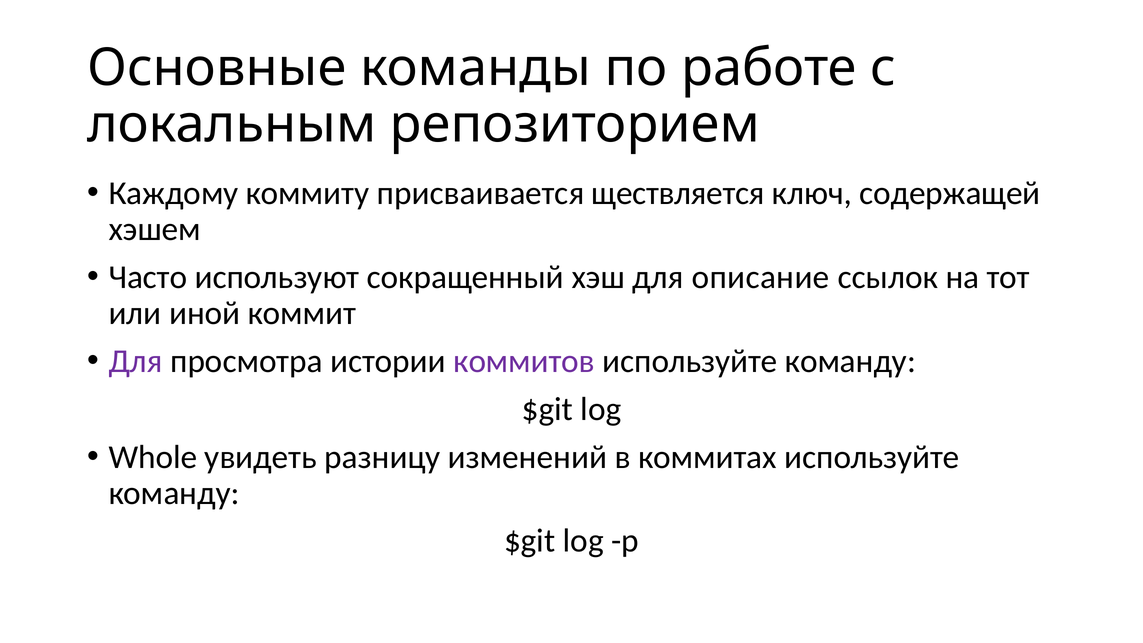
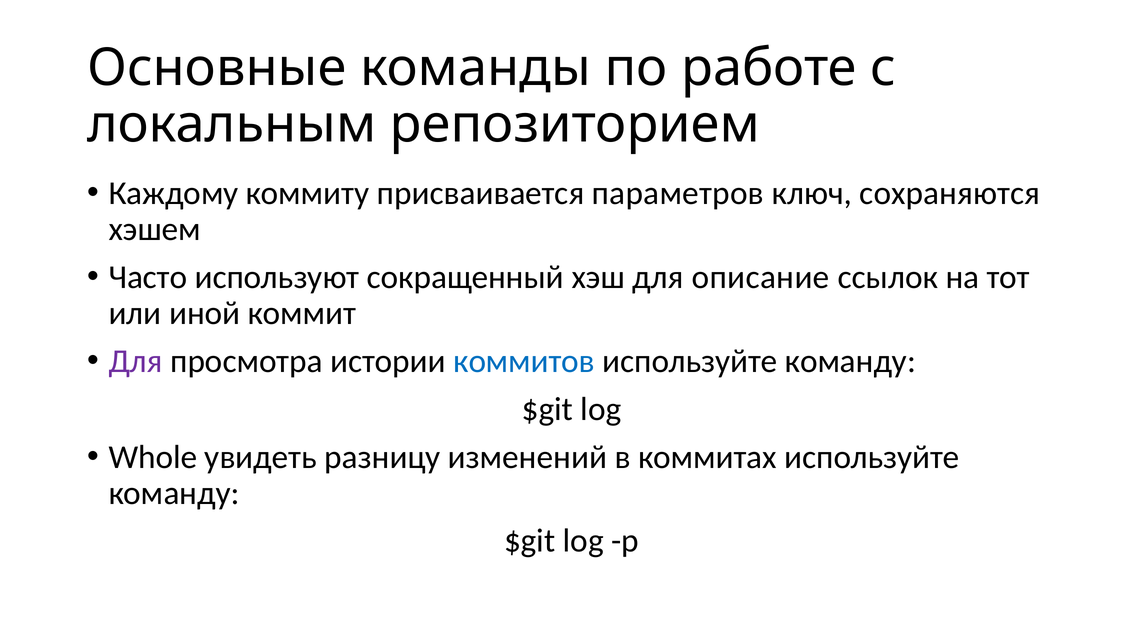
ществляется: ществляется -> параметров (678, 193)
содержащей: содержащей -> сохраняются (950, 193)
коммитов colour: purple -> blue (524, 361)
